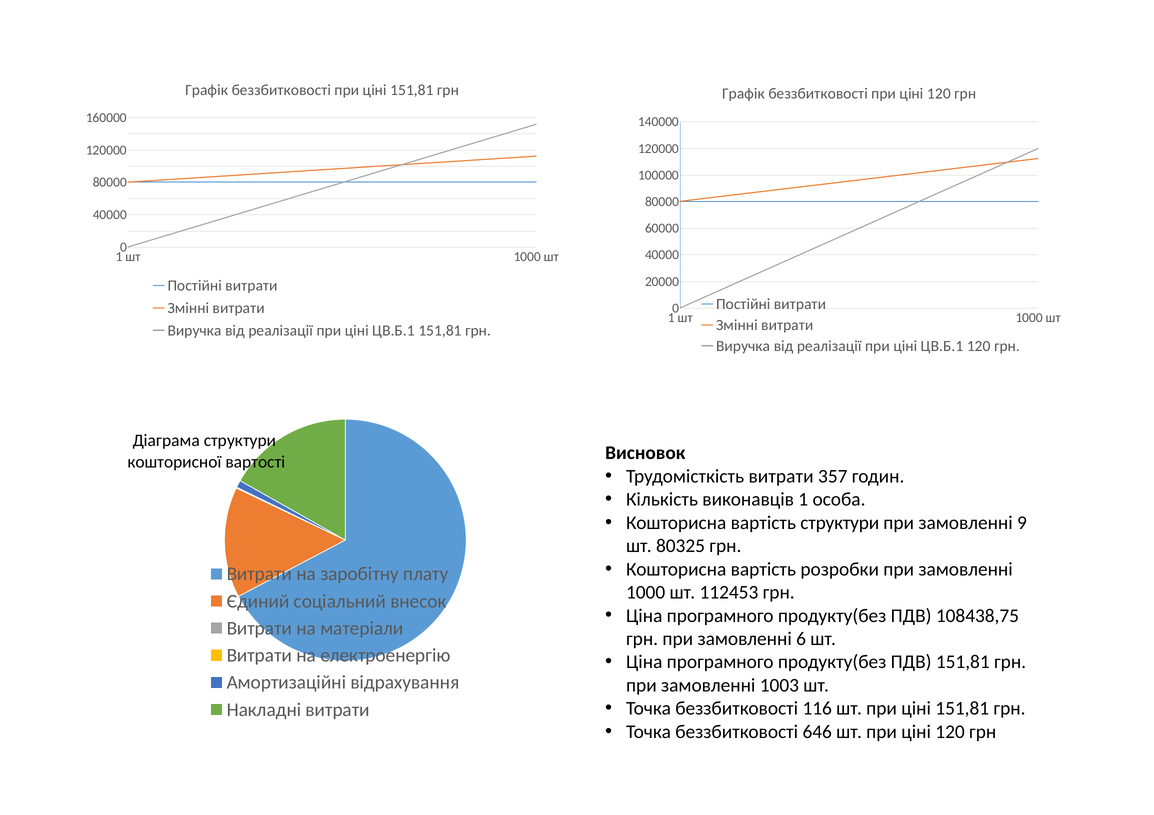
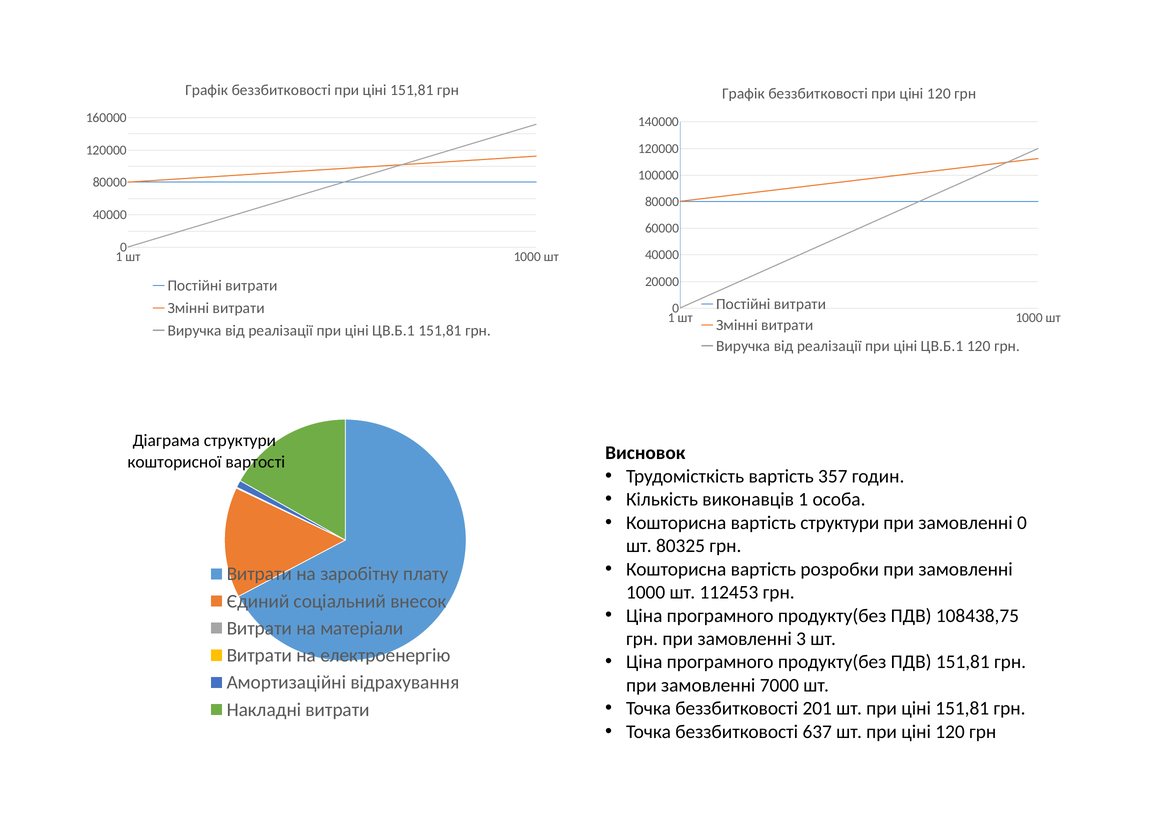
Трудомісткість витрати: витрати -> вартість (781, 476)
замовленні 9: 9 -> 0 (1022, 523)
6: 6 -> 3 (801, 639)
1003: 1003 -> 7000 (779, 685)
116: 116 -> 201 (817, 709)
646: 646 -> 637 (817, 732)
